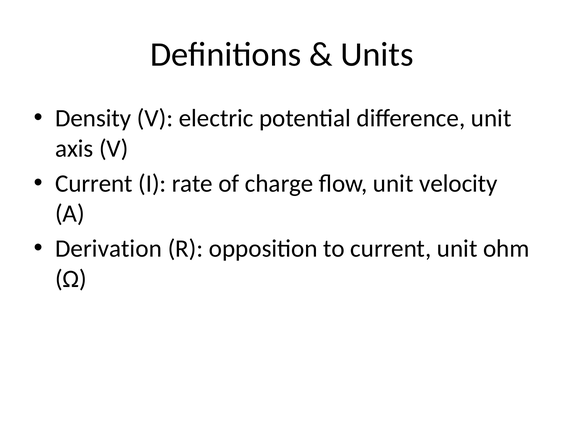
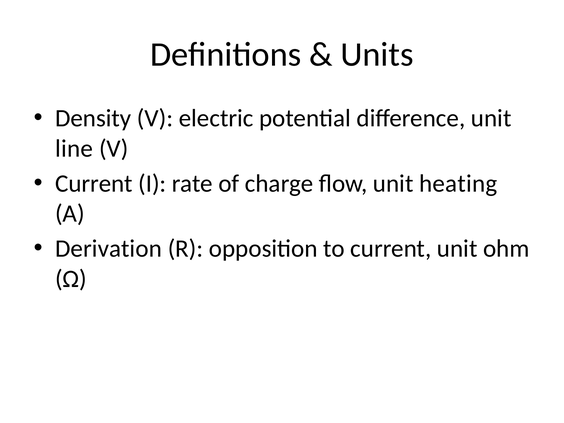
axis: axis -> line (74, 148)
velocity: velocity -> heating (458, 184)
